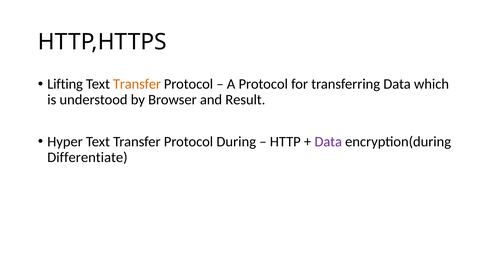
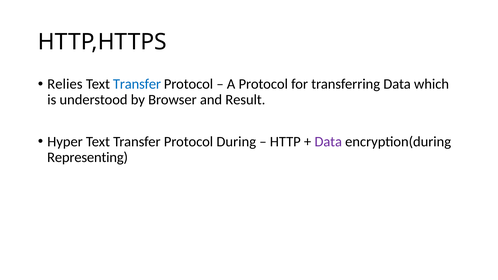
Lifting: Lifting -> Relies (65, 84)
Transfer colour: orange -> blue (137, 84)
Differentiate: Differentiate -> Representing (88, 157)
